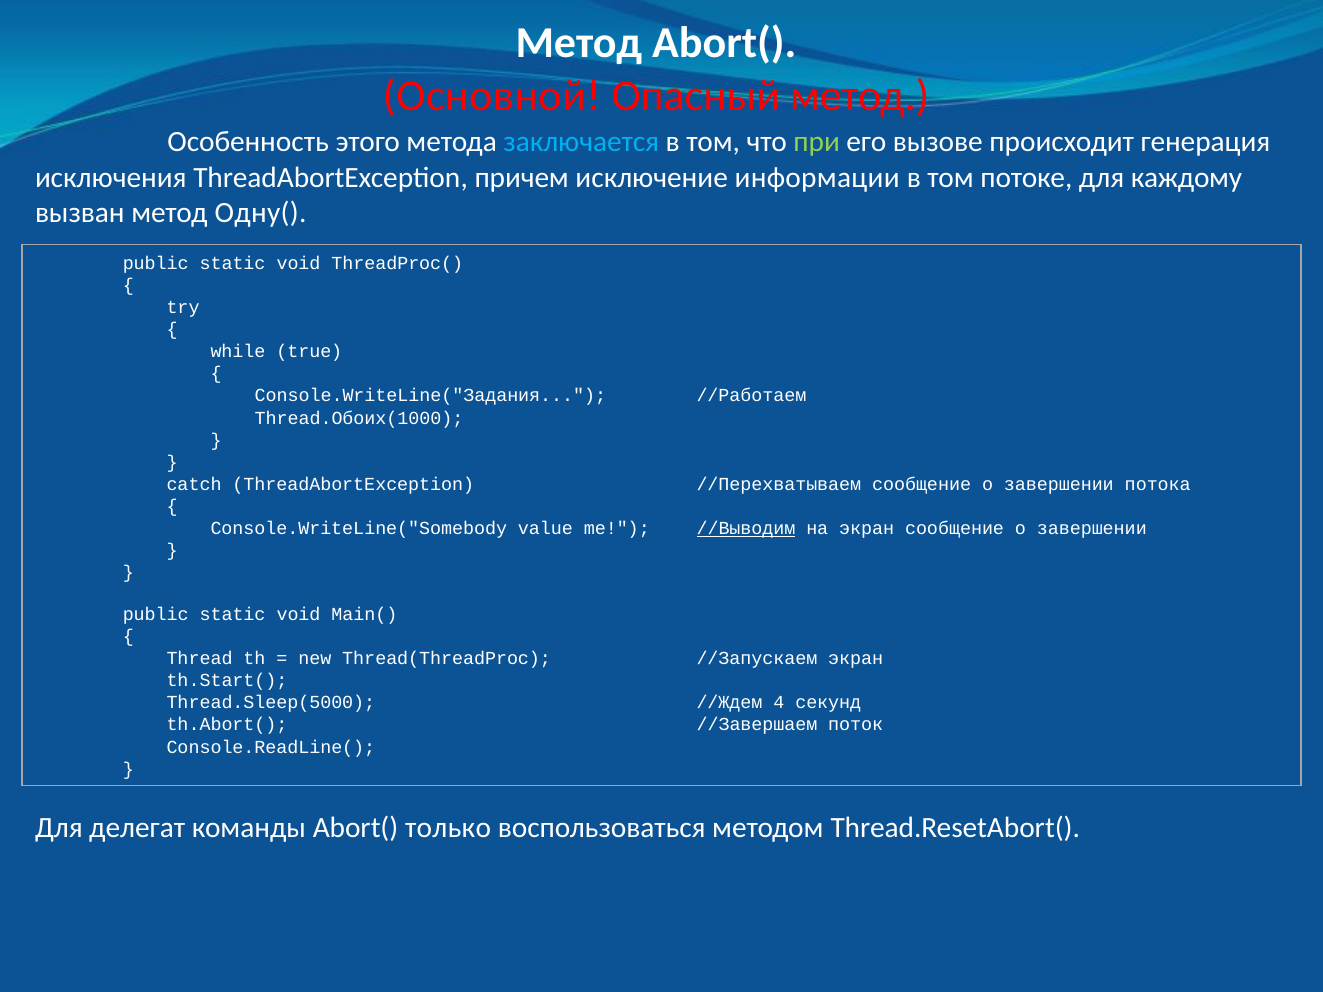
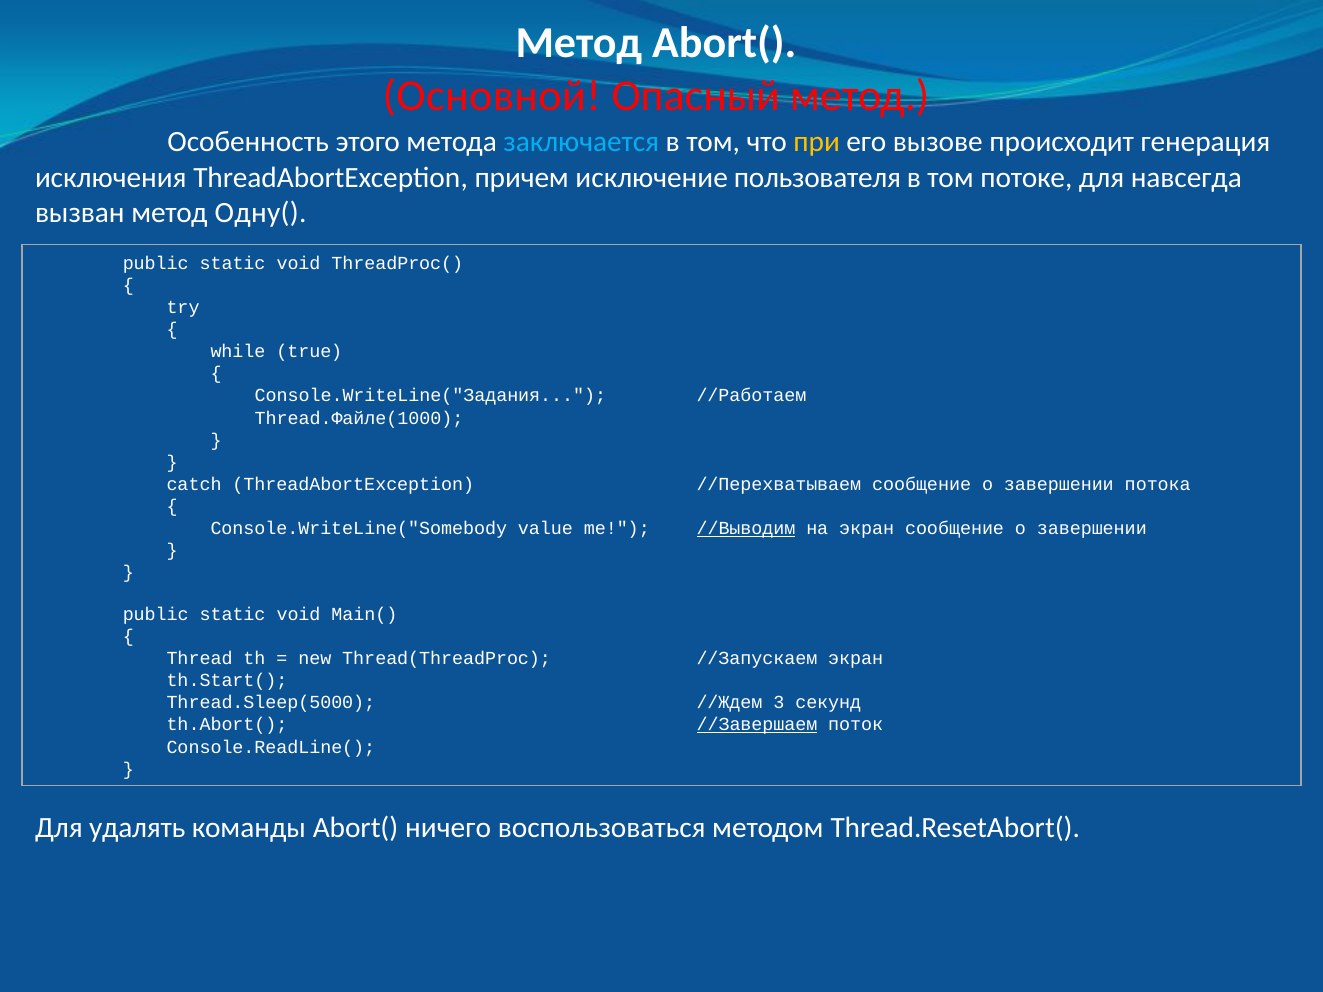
при colour: light green -> yellow (817, 142)
информации: информации -> пользователя (817, 178)
каждому: каждому -> навсегда (1186, 178)
Thread.Обоих(1000: Thread.Обоих(1000 -> Thread.Файле(1000 (359, 418)
4: 4 -> 3 (779, 703)
//Завершаем underline: none -> present (757, 725)
делегат: делегат -> удалять (137, 828)
только: только -> ничего (448, 828)
